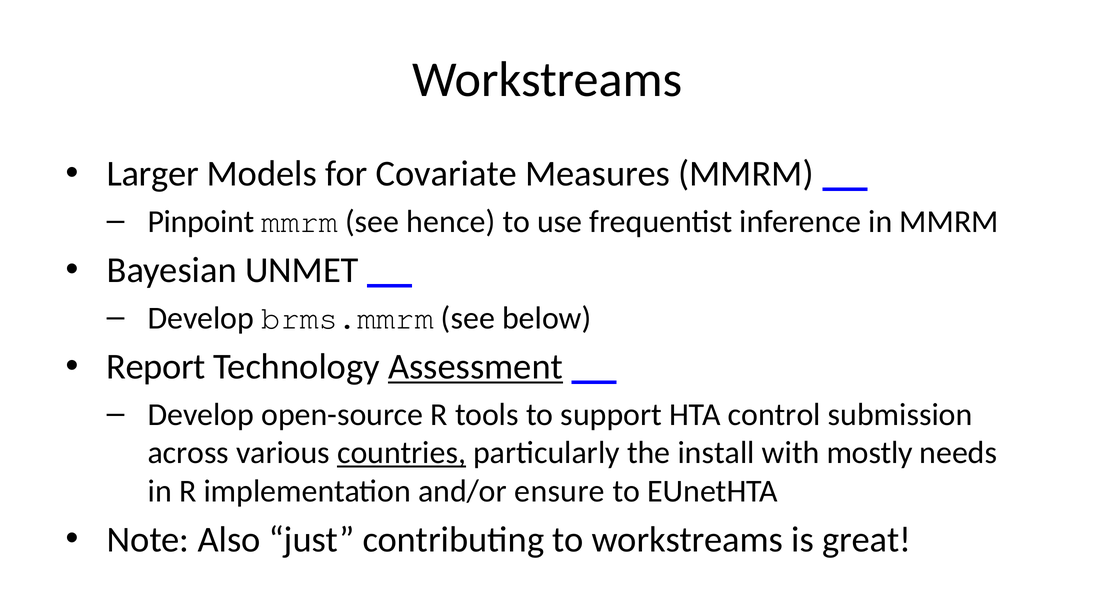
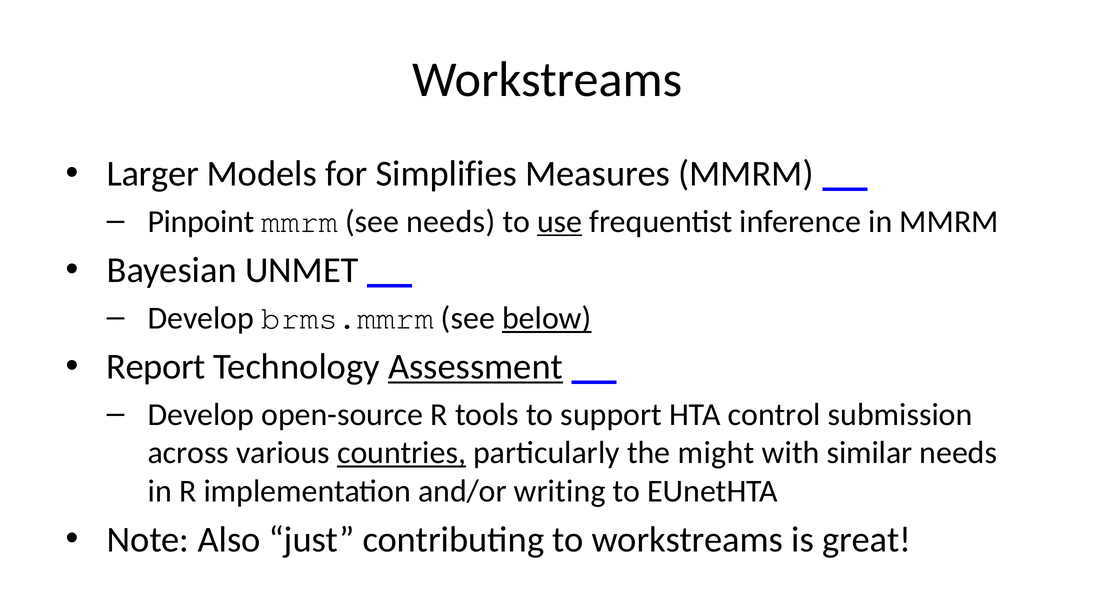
Covariate: Covariate -> Simplifies (446, 174)
see hence: hence -> needs (451, 222)
use underline: none -> present (560, 222)
below underline: none -> present (547, 318)
install: install -> might (716, 453)
mostly: mostly -> similar (870, 453)
ensure: ensure -> writing (560, 491)
